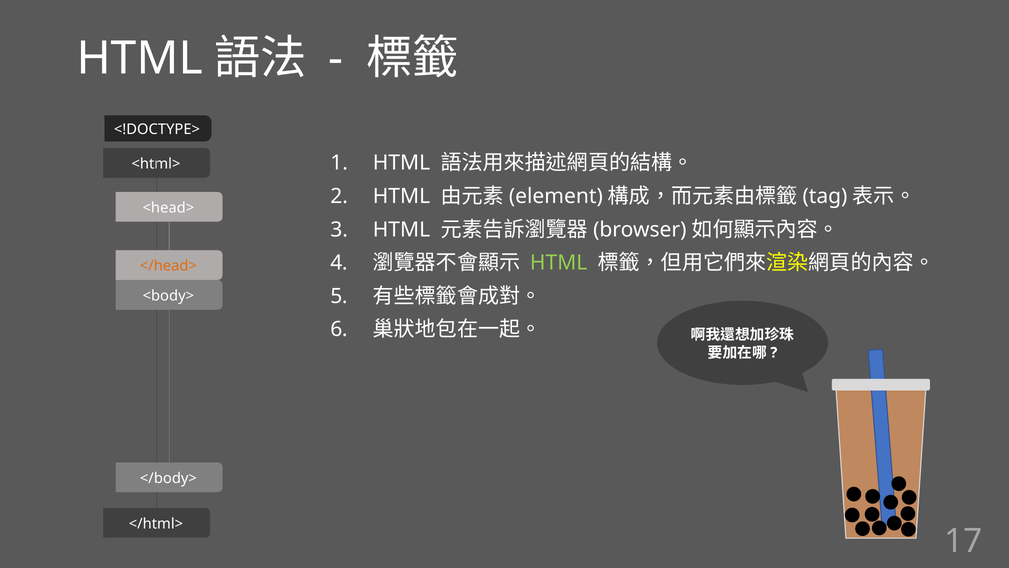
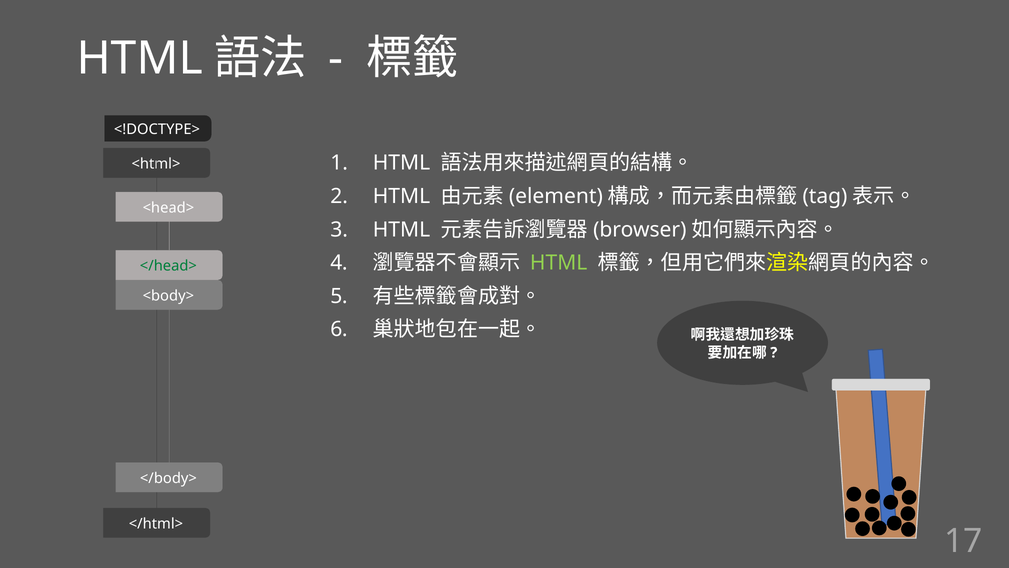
</head> colour: orange -> green (168, 266)
